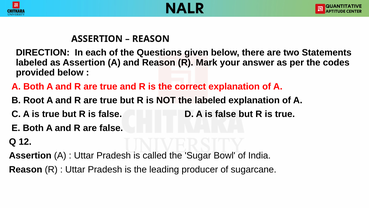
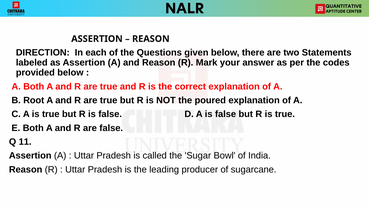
the labeled: labeled -> poured (210, 100)
12: 12 -> 11 (25, 142)
